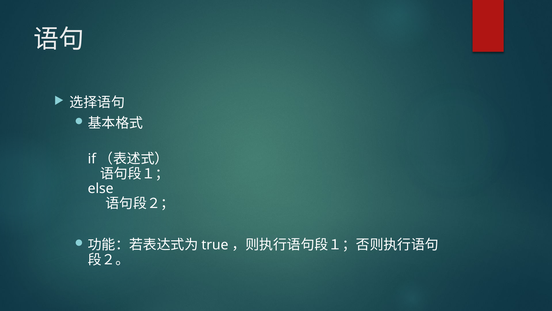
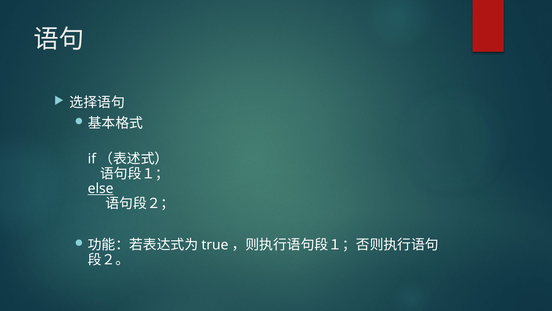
else underline: none -> present (101, 188)
